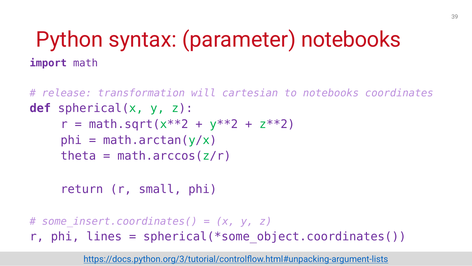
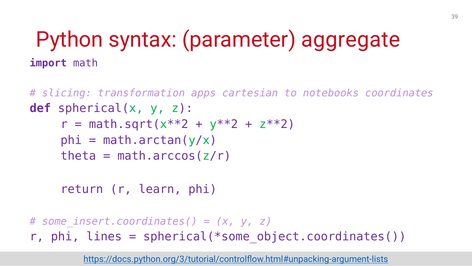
parameter notebooks: notebooks -> aggregate (351, 40)
release: release -> slicing (67, 93)
will: will -> apps (204, 93)
small: small -> learn (160, 189)
